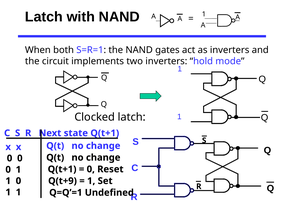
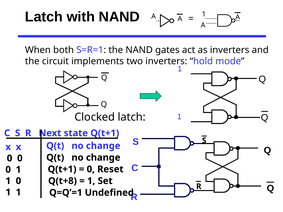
Q(t+9: Q(t+9 -> Q(t+8 (62, 181)
